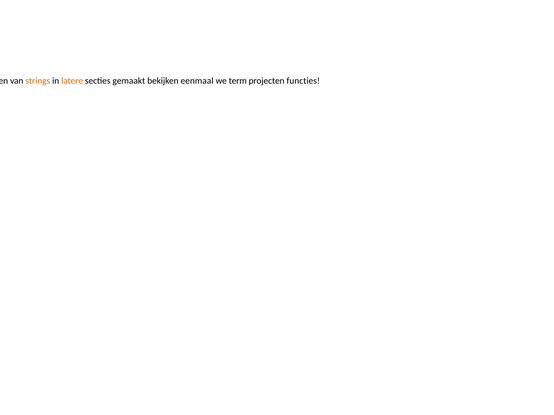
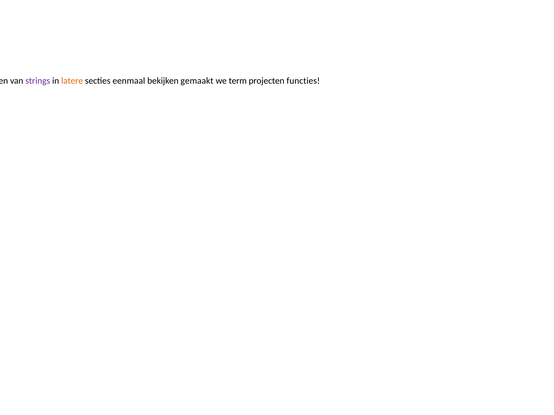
strings colour: orange -> purple (38, 81)
gemaakt: gemaakt -> eenmaal (129, 81)
eenmaal: eenmaal -> gemaakt (197, 81)
